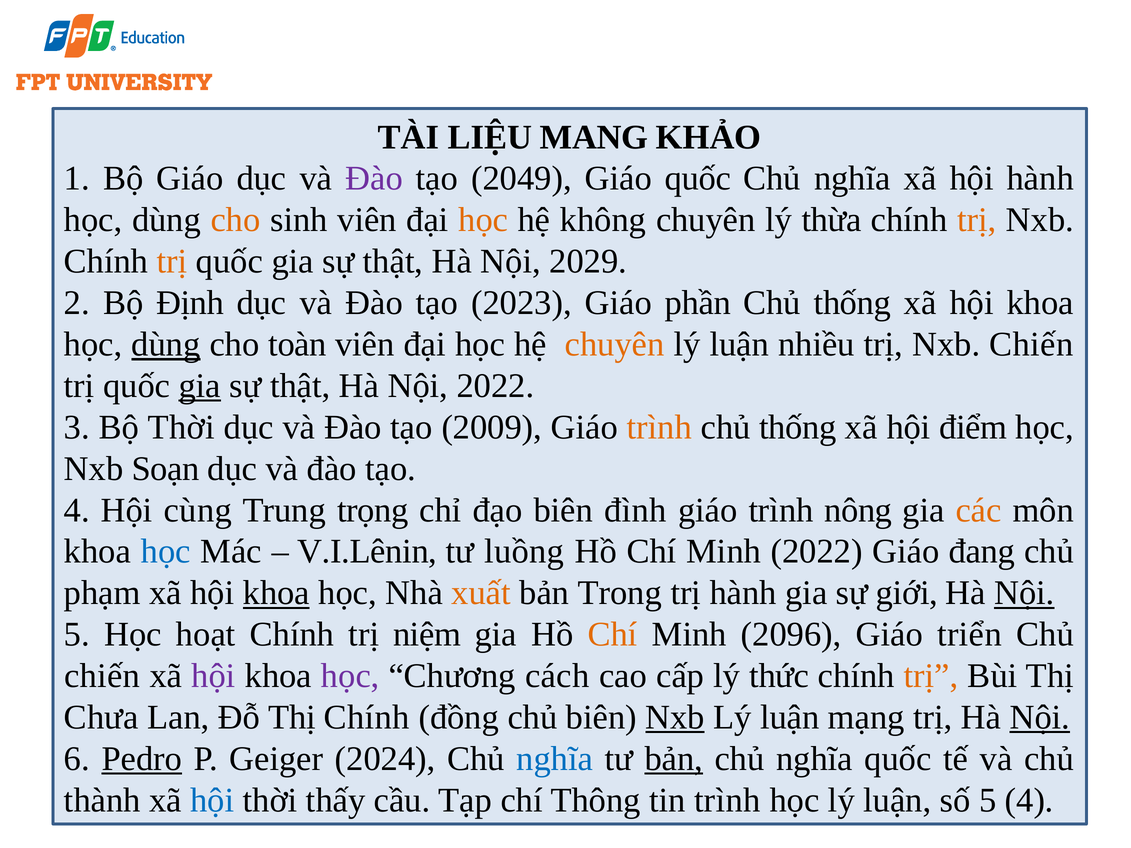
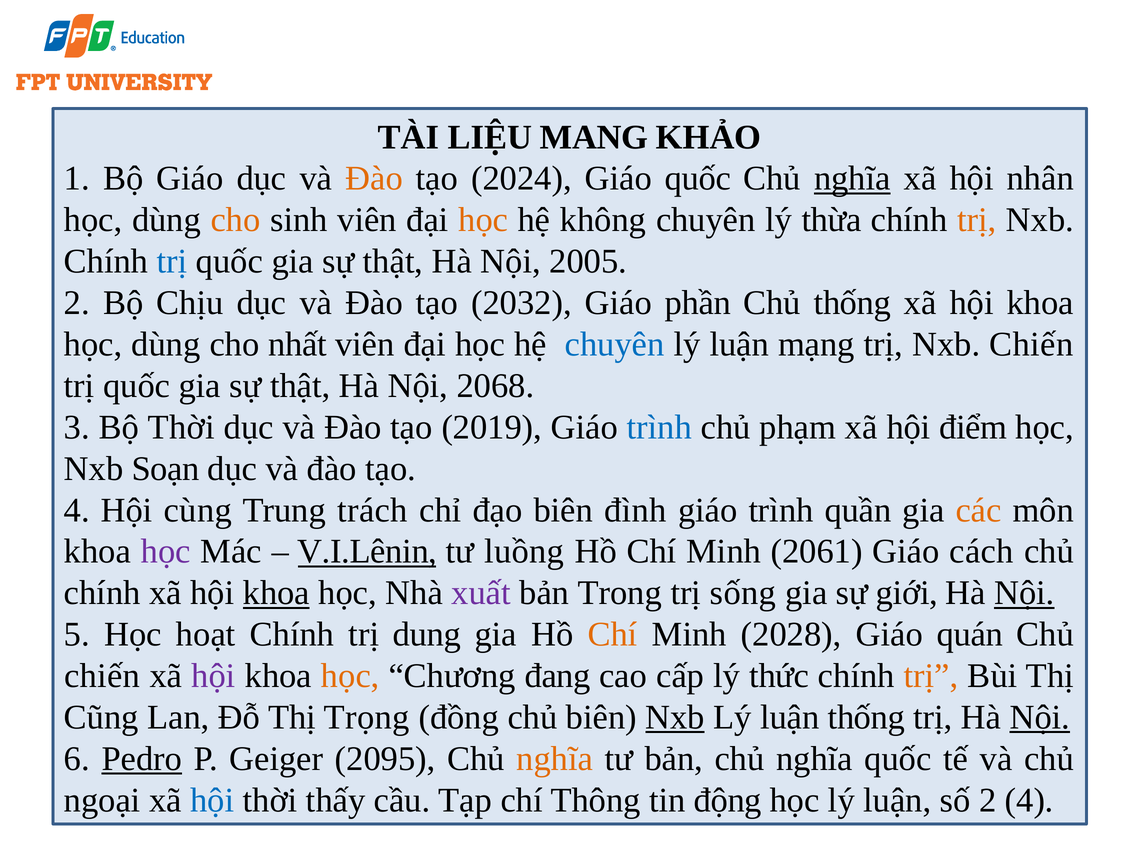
Đào colour: purple -> orange (374, 179)
2049: 2049 -> 2024 (522, 179)
nghĩa underline: none -> present (852, 179)
hội hành: hành -> nhân (1040, 179)
trị colour: orange -> blue (172, 262)
2029: 2029 -> 2005 (588, 262)
Định: Định -> Chịu (190, 303)
2023: 2023 -> 2032 (522, 303)
dùng underline: present -> none (166, 344)
toàn: toàn -> nhất (297, 344)
chuyên colour: orange -> blue (615, 344)
nhiều: nhiều -> mạng (816, 344)
gia underline: present -> none (200, 386)
Nội 2022: 2022 -> 2068 (495, 386)
2009: 2009 -> 2019 (492, 427)
trình colour: orange -> blue (659, 427)
thống: thống -> phạm (798, 427)
trọng: trọng -> trách (373, 510)
nông: nông -> quần (858, 510)
học colour: blue -> purple (166, 552)
V.I.Lênin underline: none -> present (367, 552)
Minh 2022: 2022 -> 2061 (817, 552)
đang: đang -> cách (982, 552)
phạm: phạm -> chính (102, 593)
xuất colour: orange -> purple (481, 593)
trị hành: hành -> sống (743, 593)
niệm: niệm -> dung (427, 635)
2096: 2096 -> 2028 (791, 635)
triển: triển -> quán (970, 635)
học colour: purple -> orange (350, 676)
cách: cách -> đang (558, 676)
Chưa: Chưa -> Cũng (101, 718)
Thị Chính: Chính -> Trọng (367, 718)
luận mạng: mạng -> thống (866, 718)
2024: 2024 -> 2095 (385, 759)
nghĩa colour: blue -> orange (555, 759)
bản underline: present -> none (674, 759)
thành: thành -> ngoại (102, 800)
tin trình: trình -> động (728, 800)
số 5: 5 -> 2 (988, 800)
